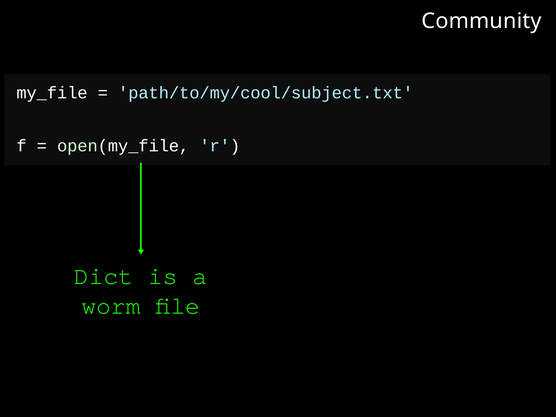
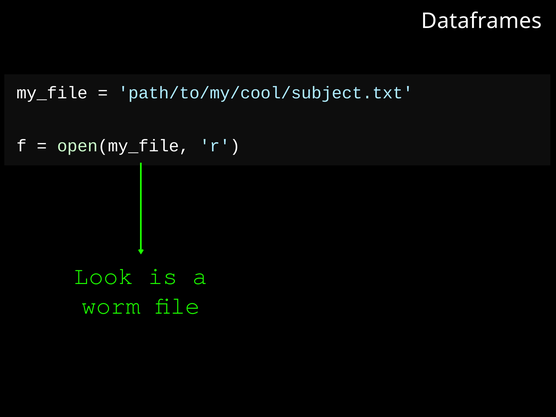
Community: Community -> Dataframes (482, 21)
Dict: Dict -> Look (104, 276)
